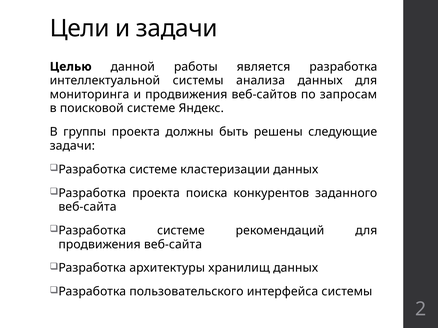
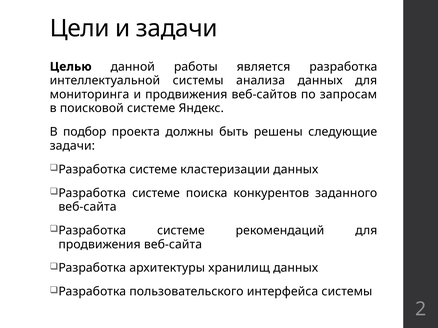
группы: группы -> подбор (85, 132)
проекта: проекта -> системе (156, 193)
